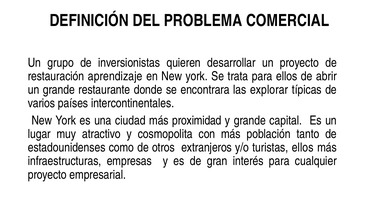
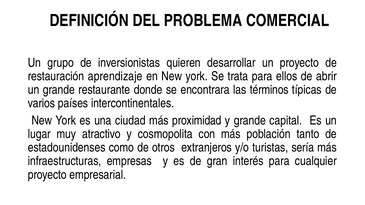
explorar: explorar -> términos (269, 90)
turistas ellos: ellos -> sería (303, 148)
